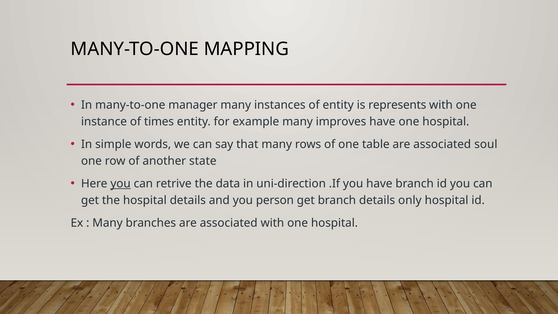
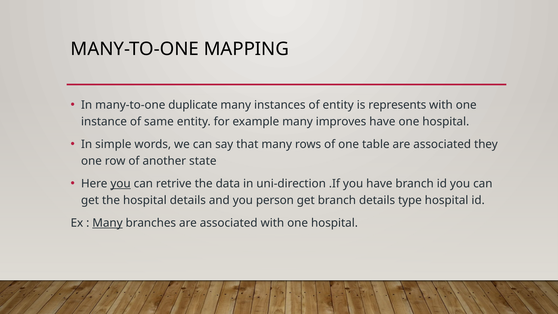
manager: manager -> duplicate (193, 105)
times: times -> same (159, 122)
soul: soul -> they (486, 144)
only: only -> type (410, 200)
Many underline: none -> present (107, 223)
